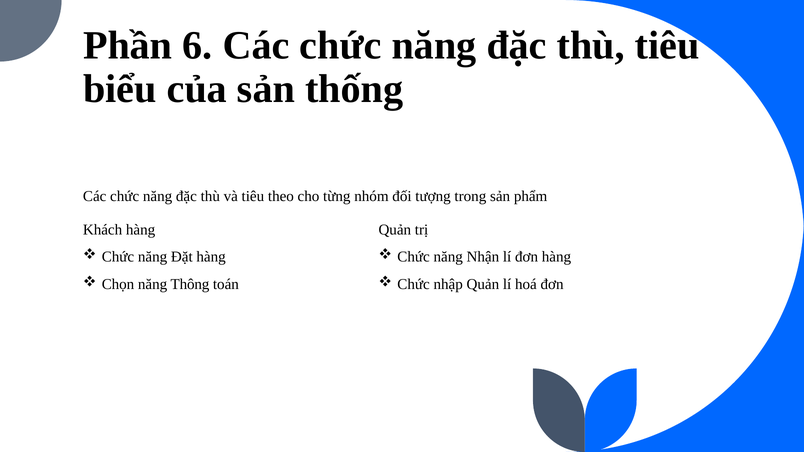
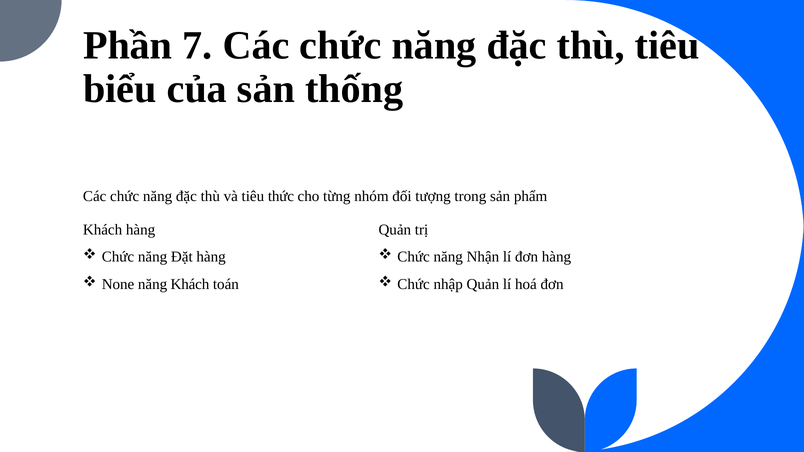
6: 6 -> 7 (197, 46)
theo: theo -> thức (281, 196)
Chọn: Chọn -> None (118, 284)
năng Thông: Thông -> Khách (190, 284)
